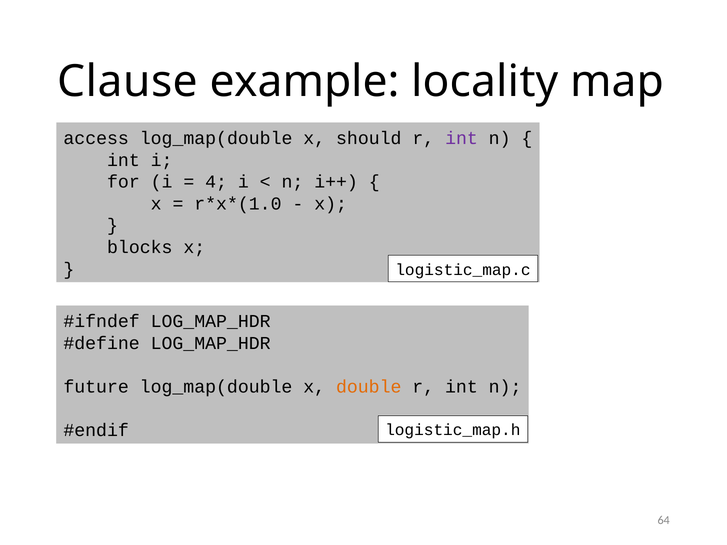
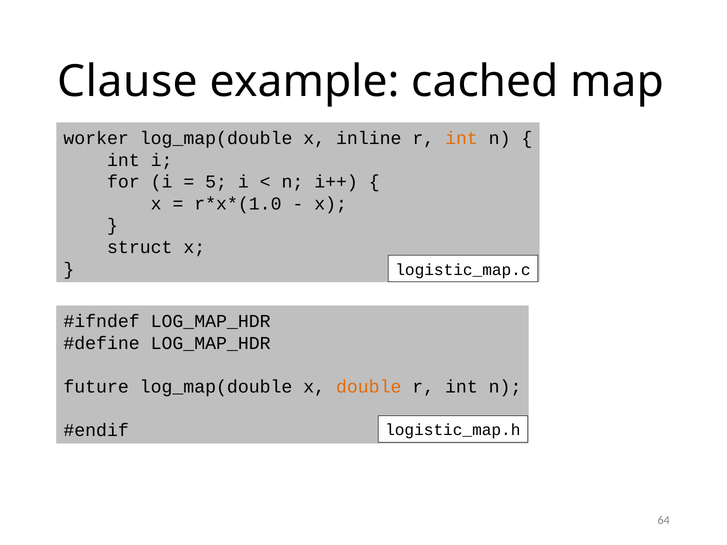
locality: locality -> cached (485, 81)
access: access -> worker (96, 138)
should: should -> inline (369, 138)
int colour: purple -> orange (461, 138)
4: 4 -> 5 (216, 182)
blocks: blocks -> struct (140, 247)
